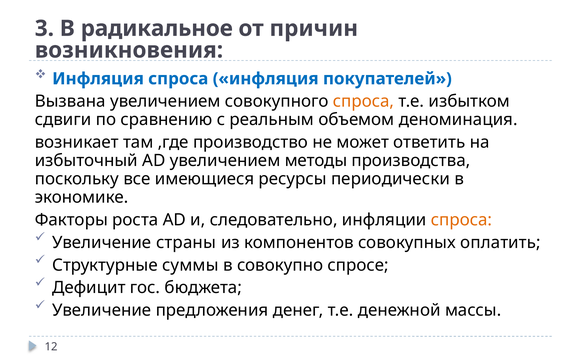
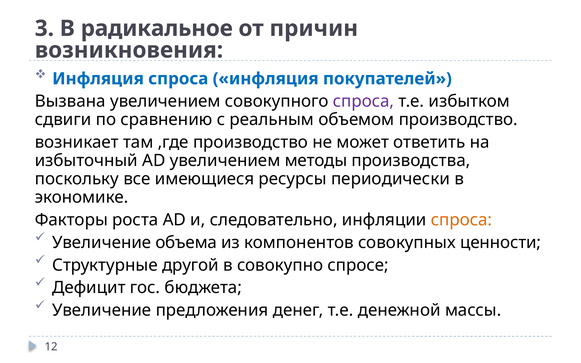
спроса colour: orange -> purple (364, 101)
объемом деноминация: деноминация -> производство (458, 120)
страны: страны -> объема (186, 243)
оплатить: оплатить -> ценности (501, 243)
суммы: суммы -> другой (190, 265)
